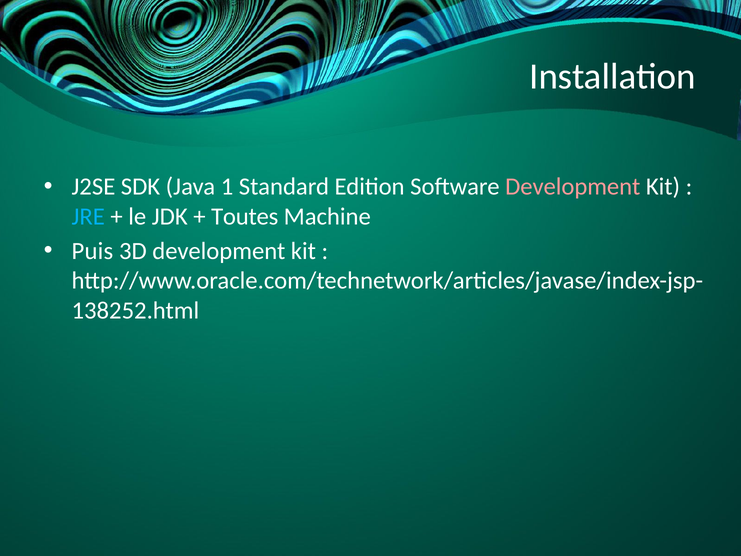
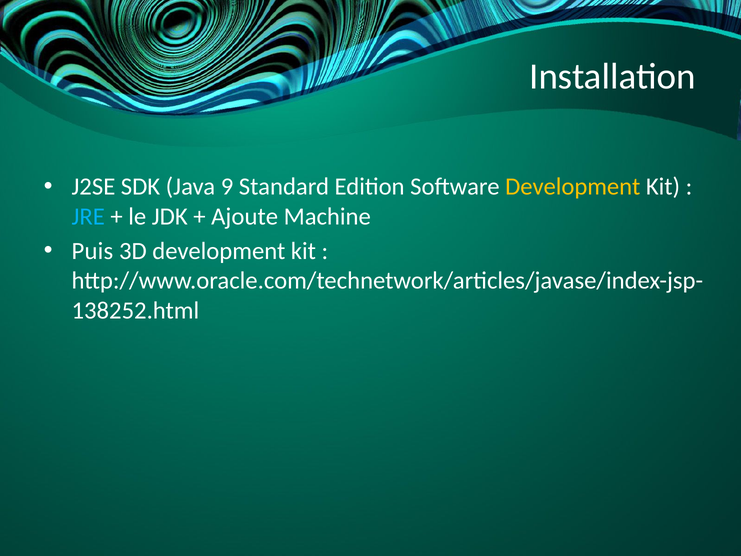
1: 1 -> 9 (227, 187)
Development colour: pink -> yellow (573, 187)
Toutes: Toutes -> Ajoute (245, 216)
